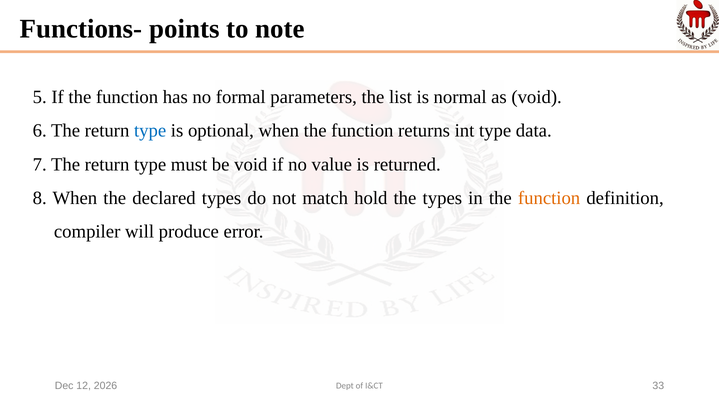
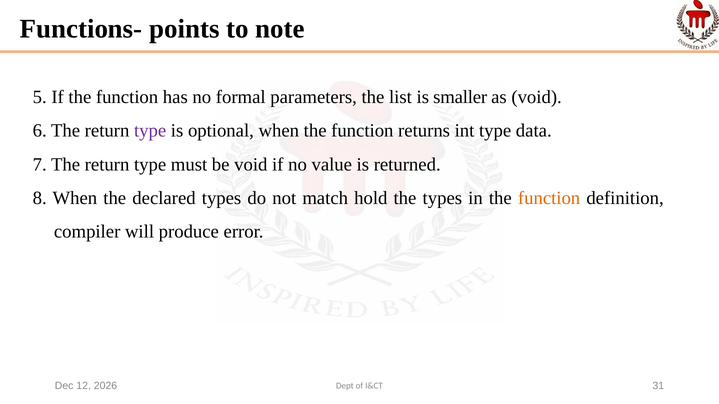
normal: normal -> smaller (460, 97)
type colour: blue -> purple (150, 131)
33: 33 -> 31 (658, 386)
